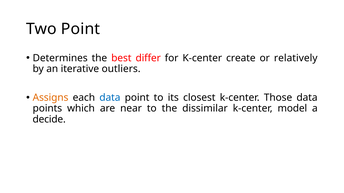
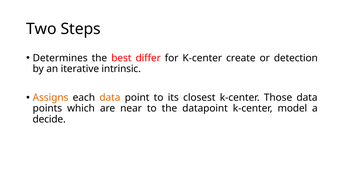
Two Point: Point -> Steps (81, 29)
relatively: relatively -> detection (296, 58)
outliers: outliers -> intrinsic (121, 69)
data colour: blue -> orange (110, 98)
dissimilar: dissimilar -> datapoint (205, 109)
